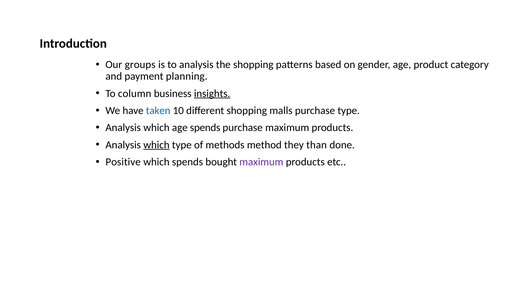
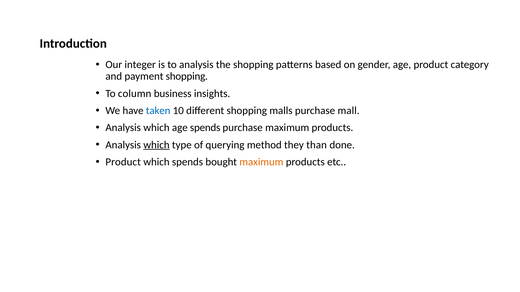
groups: groups -> integer (140, 65)
payment planning: planning -> shopping (187, 76)
insights underline: present -> none (212, 94)
purchase type: type -> mall (349, 111)
methods: methods -> querying (225, 145)
Positive: Positive -> Product (123, 162)
maximum colour: purple -> orange (261, 162)
